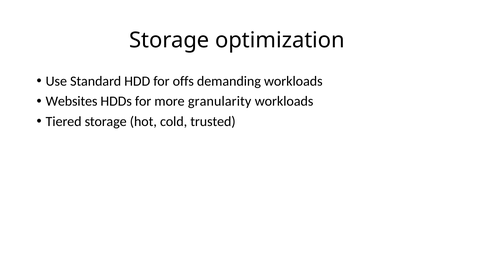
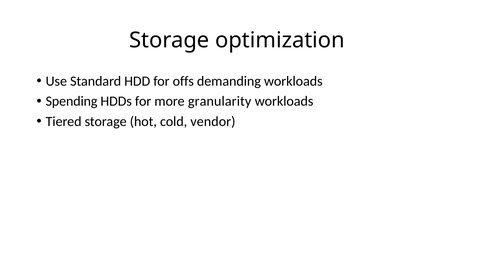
Websites: Websites -> Spending (72, 101)
trusted: trusted -> vendor (213, 121)
